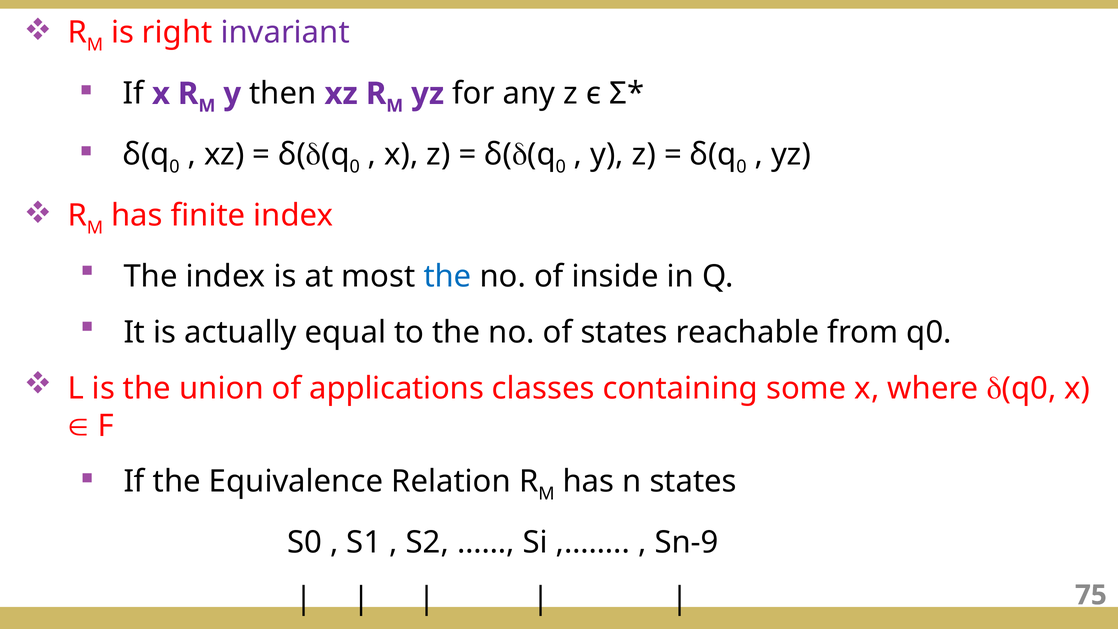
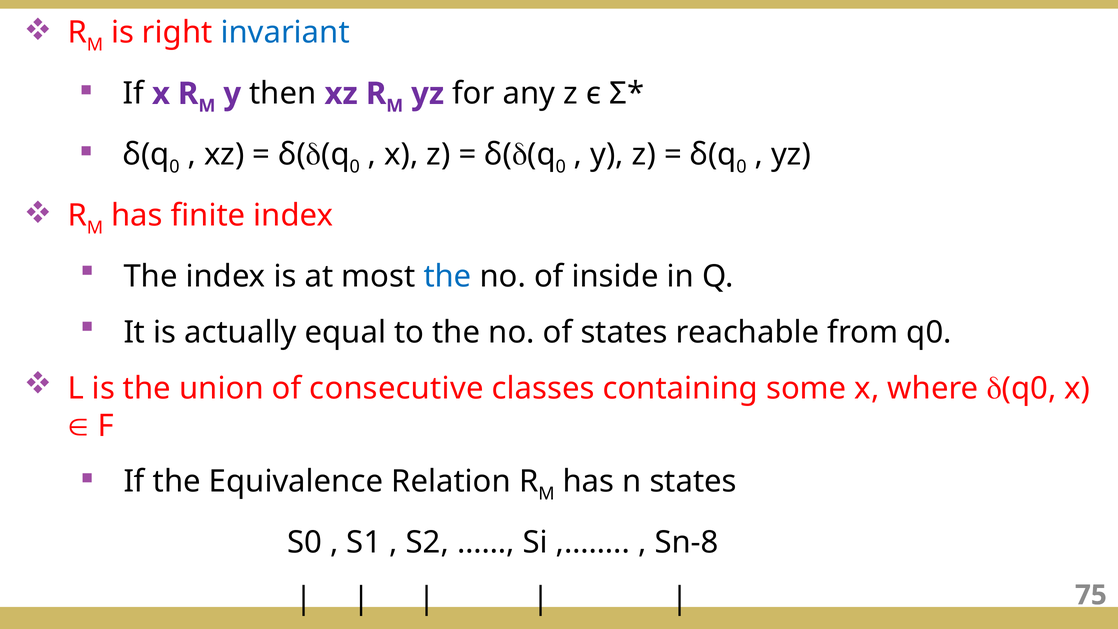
invariant colour: purple -> blue (285, 33)
applications: applications -> consecutive (396, 388)
Sn-9: Sn-9 -> Sn-8 (687, 543)
